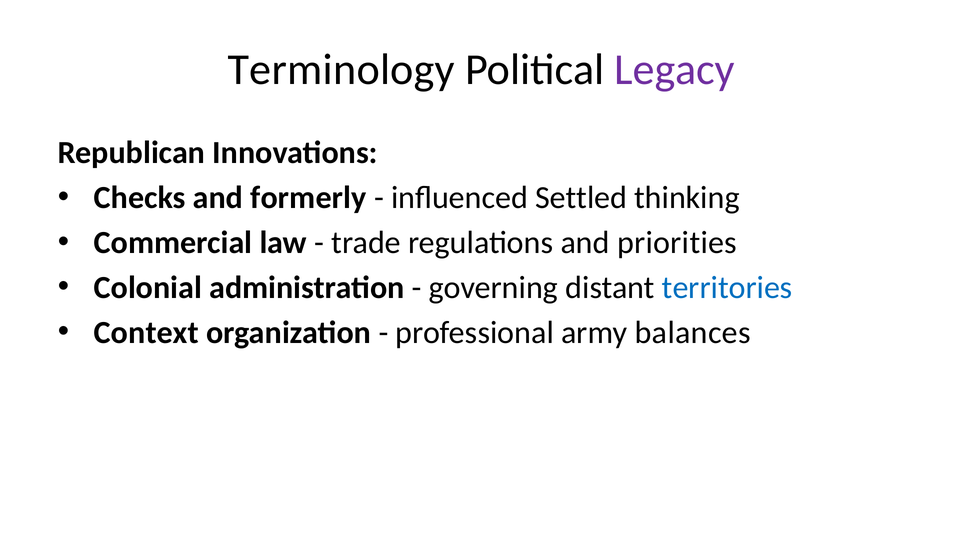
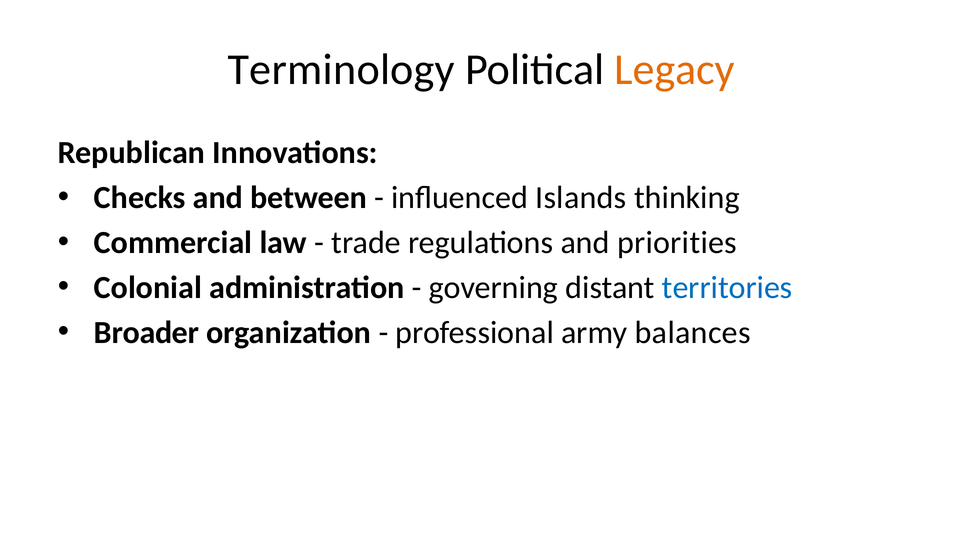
Legacy colour: purple -> orange (675, 70)
formerly: formerly -> between (309, 198)
Settled: Settled -> Islands (581, 198)
Context: Context -> Broader (147, 332)
